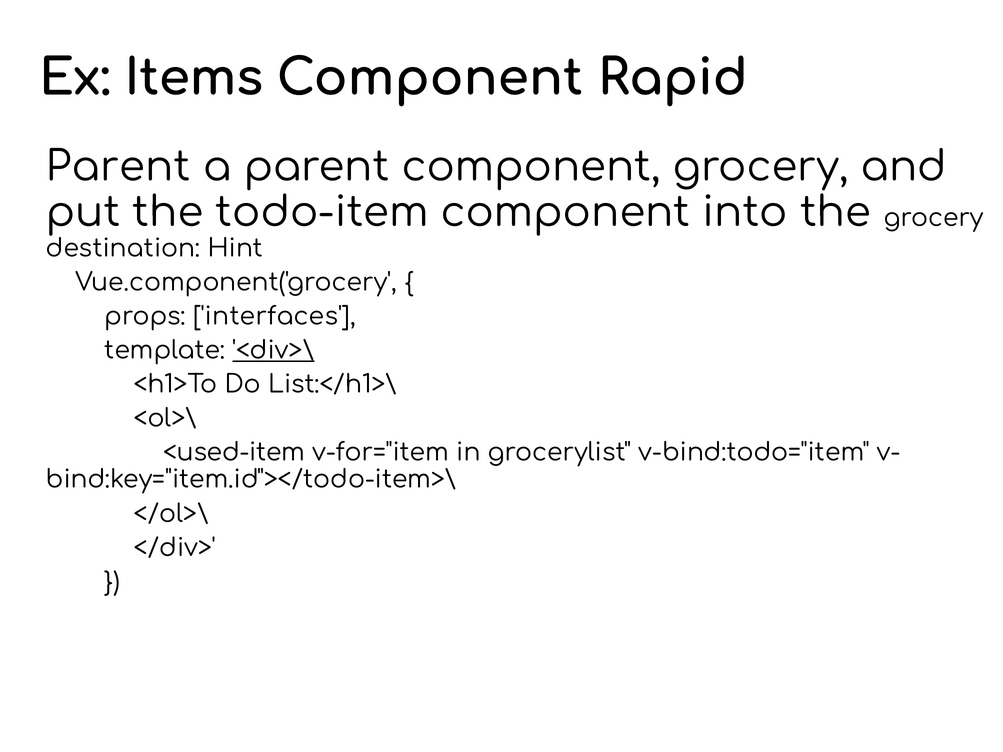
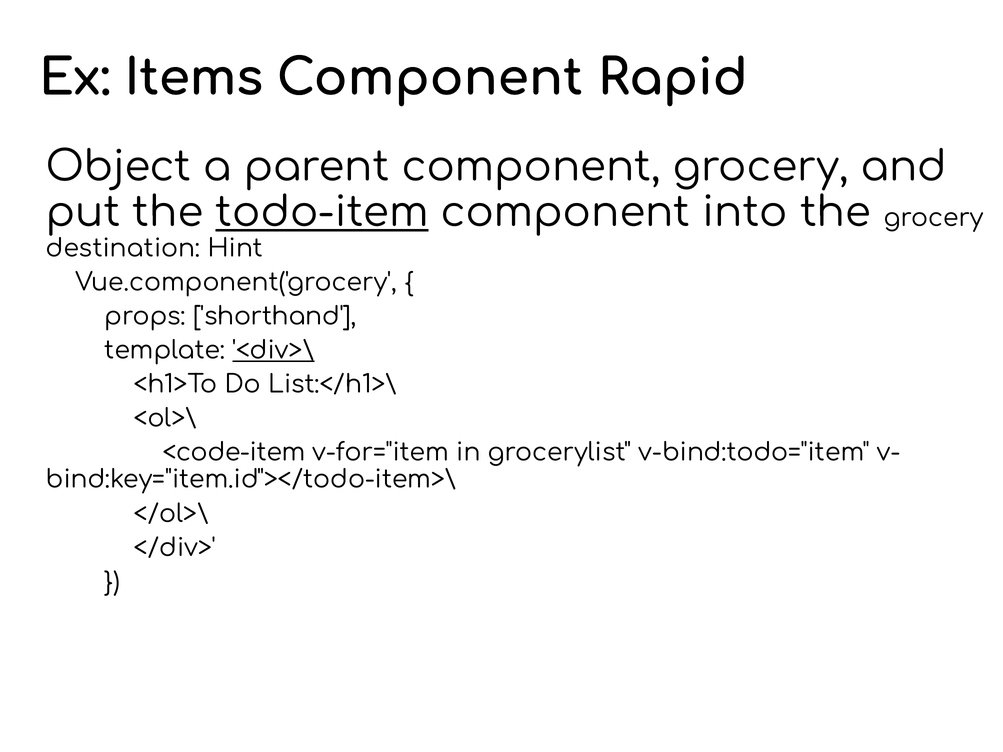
Parent: Parent -> Object (118, 167)
todo-item underline: none -> present (322, 212)
interfaces: interfaces -> shorthand (275, 317)
<used-item: <used-item -> <code-item (234, 453)
